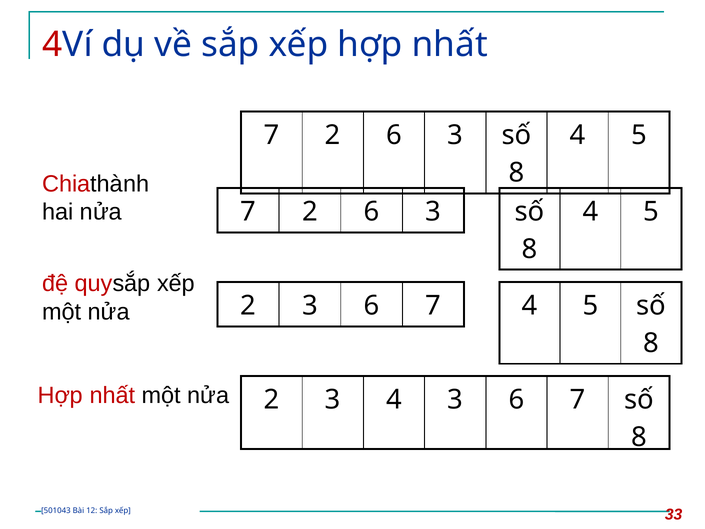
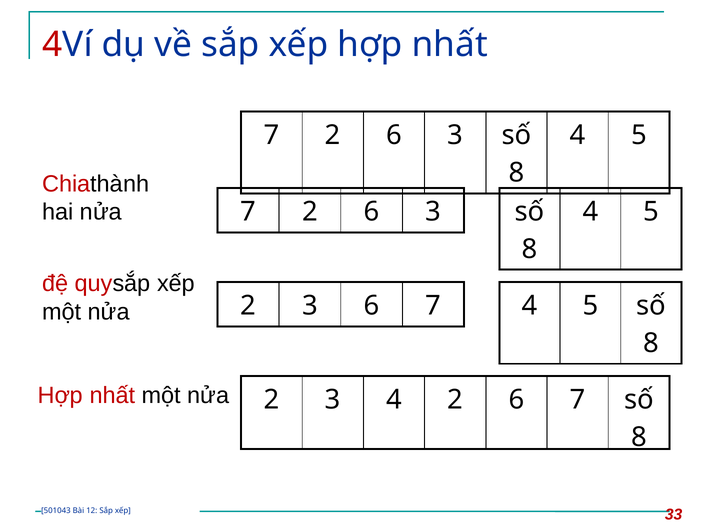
4 3: 3 -> 2 (455, 400)
